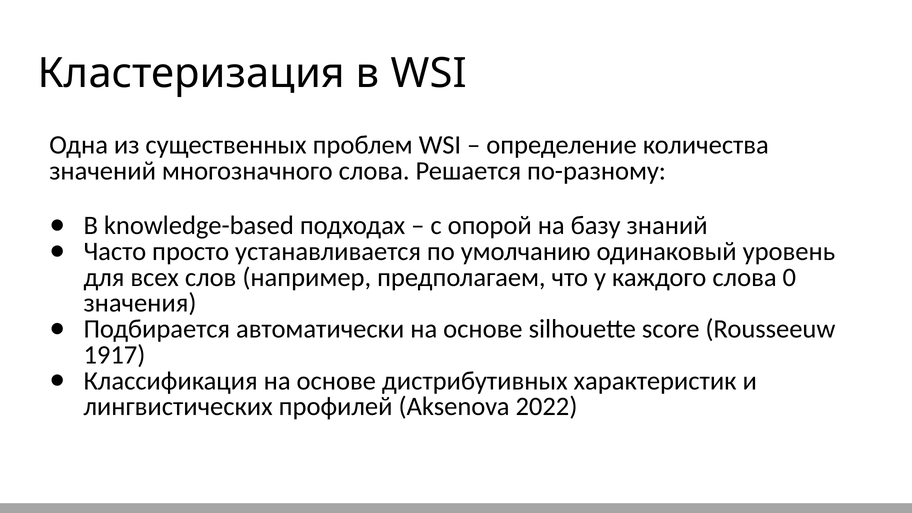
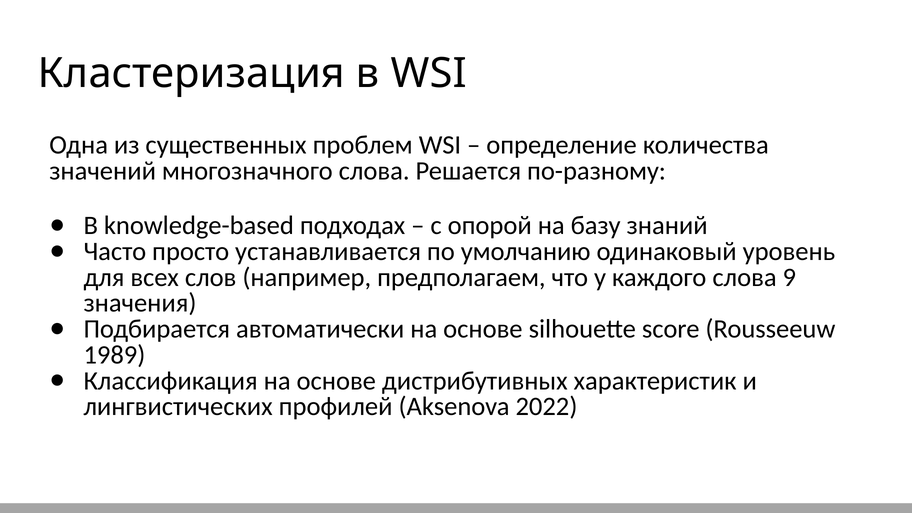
0: 0 -> 9 (789, 277)
1917: 1917 -> 1989 (114, 355)
